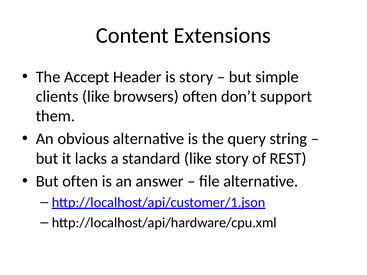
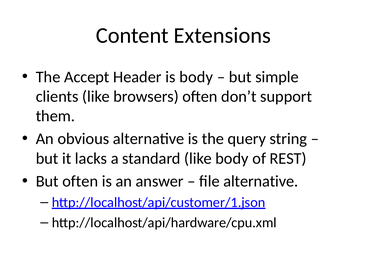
is story: story -> body (196, 77)
like story: story -> body (232, 159)
